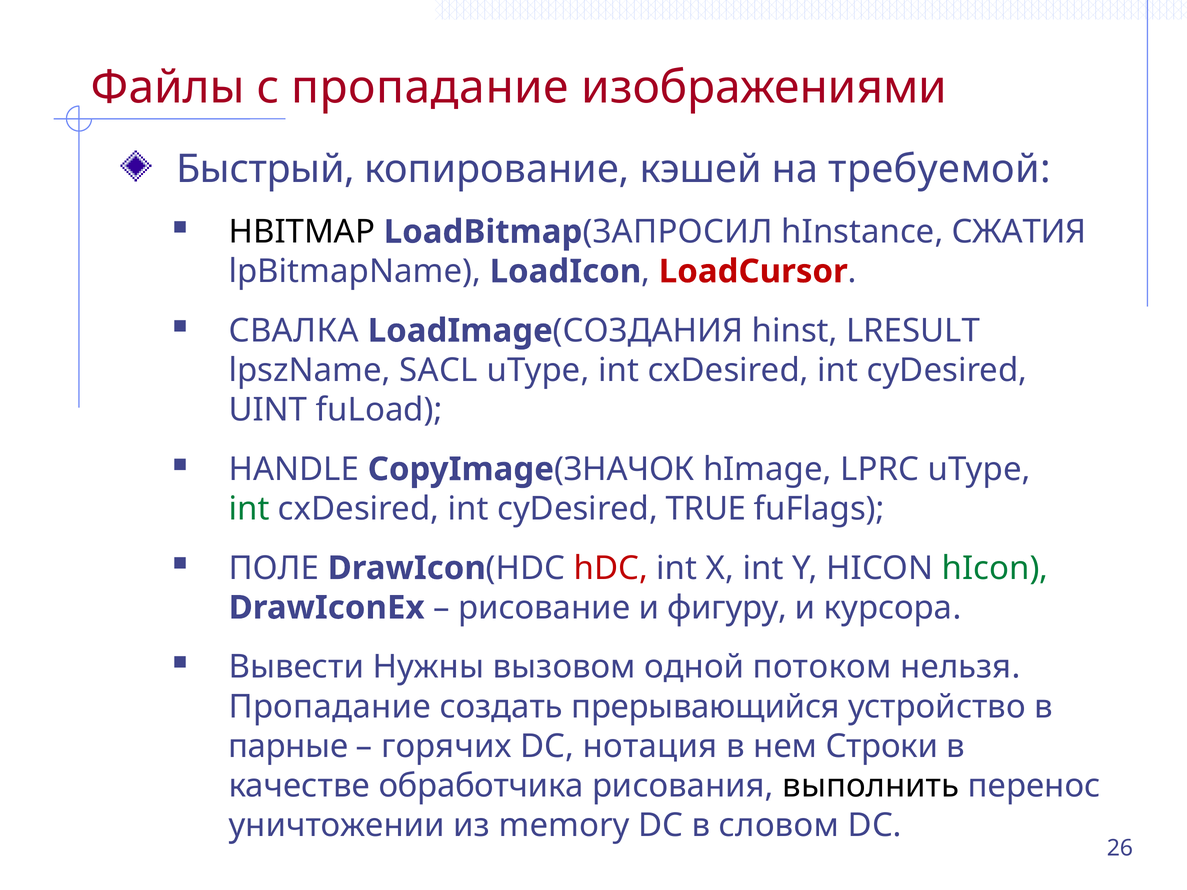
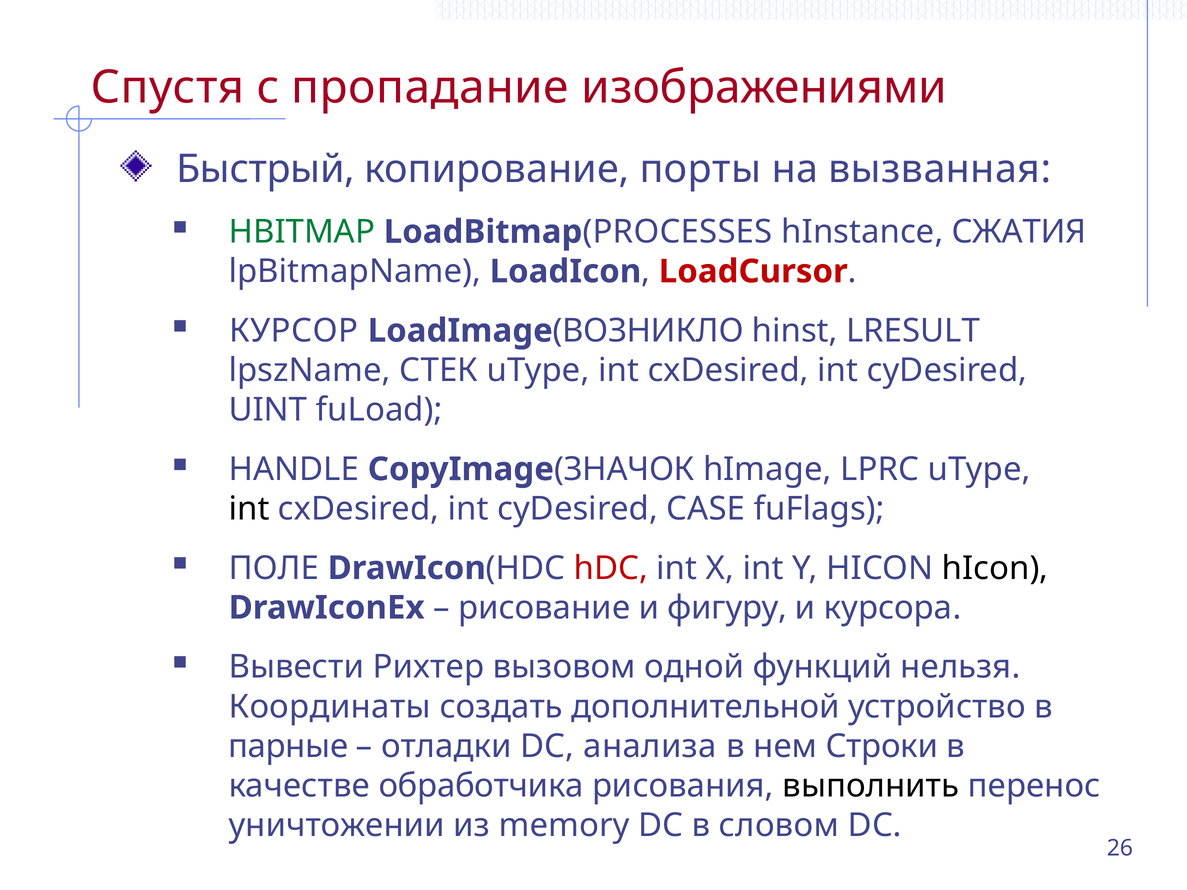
Файлы: Файлы -> Спустя (168, 87)
кэшей: кэшей -> порты (700, 169)
требуемой: требуемой -> вызванная (940, 169)
HBITMAP colour: black -> green (302, 232)
ЗАПРОСИЛ: ЗАПРОСИЛ -> PROCESSES (678, 232)
СВАЛКА: СВАЛКА -> КУРСОР (294, 331)
СОЗДАНИЯ: СОЗДАНИЯ -> ВОЗНИКЛО (648, 331)
SACL: SACL -> СТЕК (439, 370)
int colour: green -> black (249, 509)
TRUE: TRUE -> CASE (706, 509)
hIcon colour: green -> black (995, 568)
Нужны: Нужны -> Рихтер (428, 667)
потоком: потоком -> функций (822, 667)
Пропадание: Пропадание -> Координаты (330, 707)
прерывающийся: прерывающийся -> дополнительной (706, 707)
горячих: горячих -> отладки (446, 746)
нотация: нотация -> анализа (650, 746)
